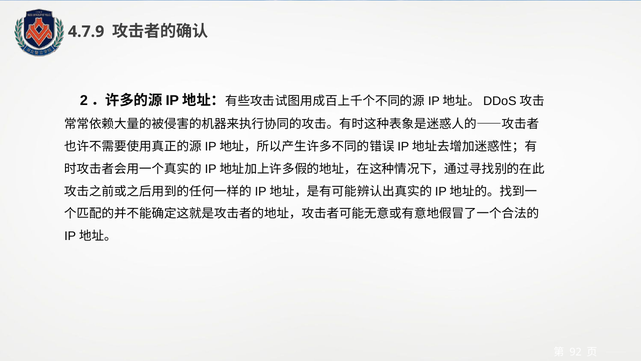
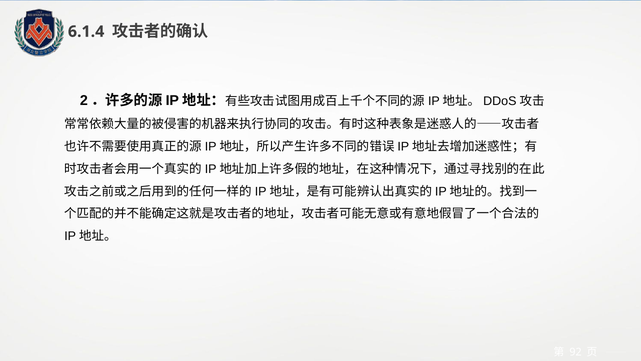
4.7.9: 4.7.9 -> 6.1.4 (86, 32)
